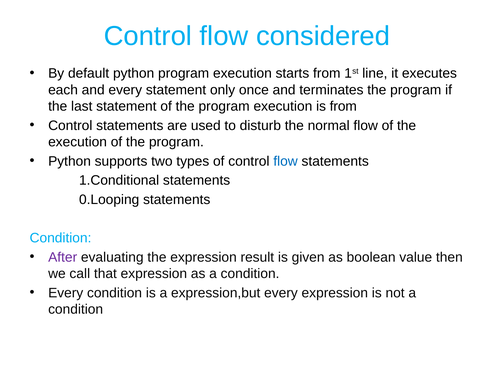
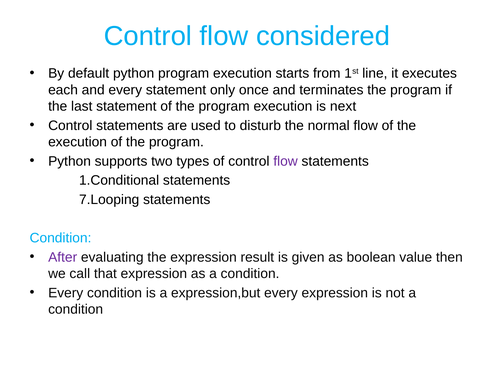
is from: from -> next (343, 106)
flow colour: blue -> purple (286, 161)
0.Looping: 0.Looping -> 7.Looping (109, 200)
